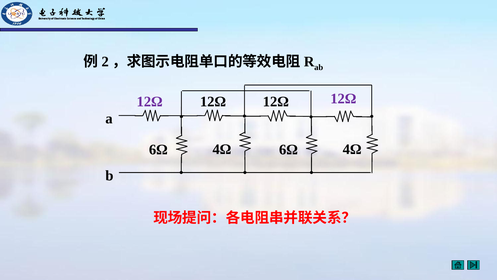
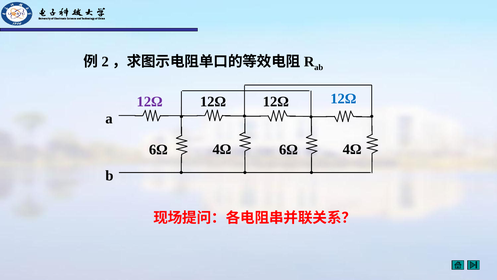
12Ω colour: purple -> blue (343, 98)
